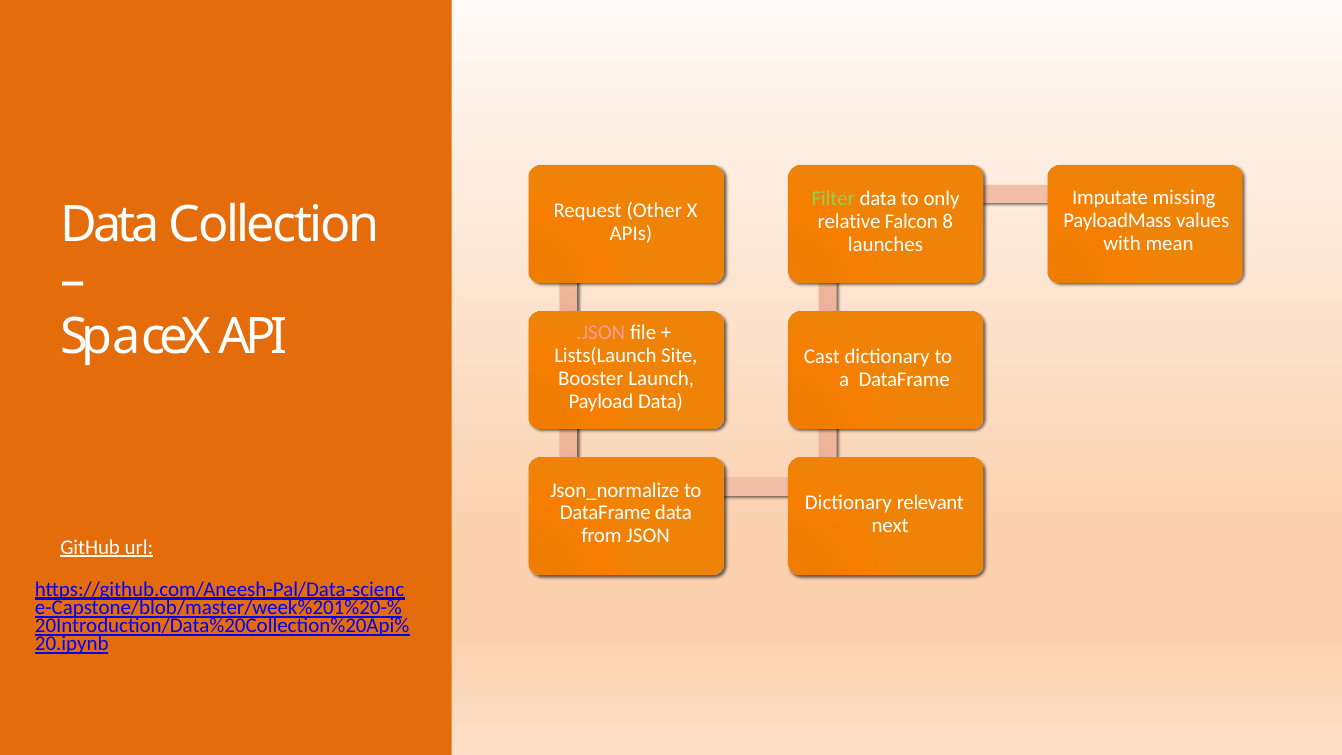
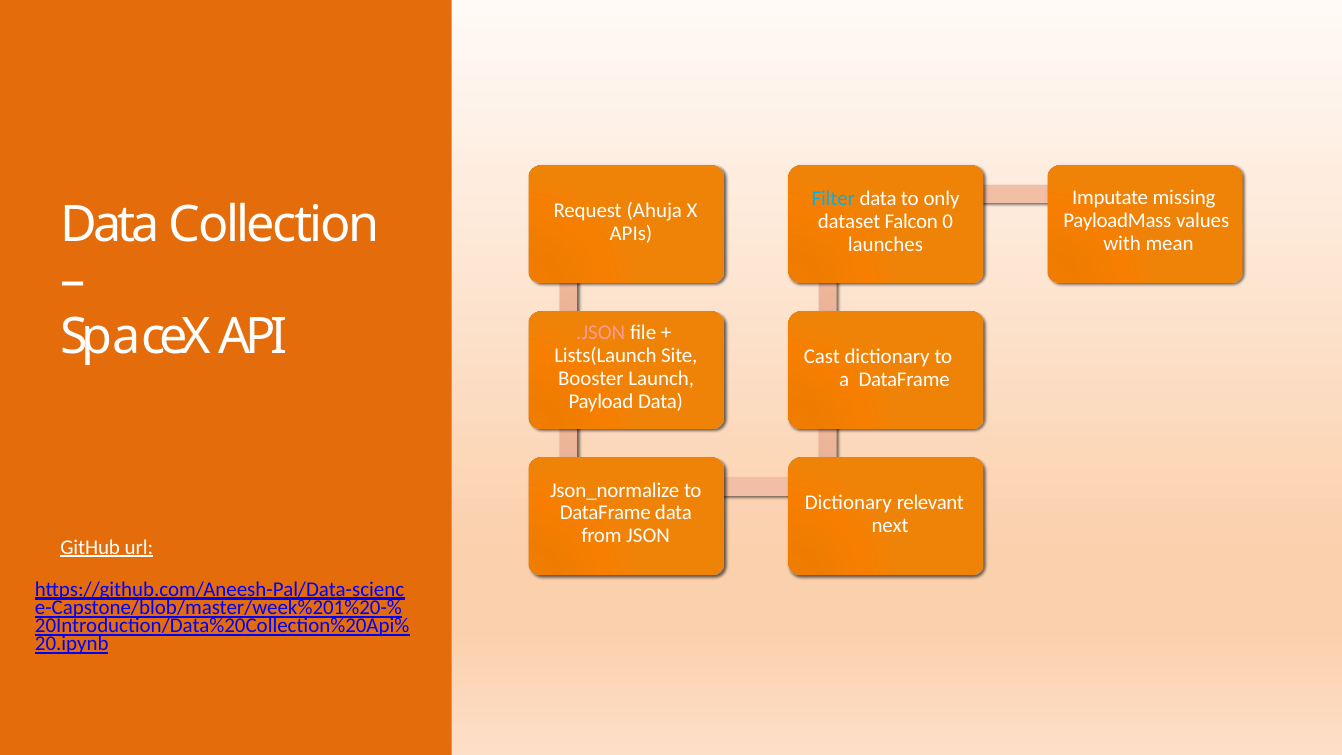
Filter colour: light green -> light blue (833, 199)
Other: Other -> Ahuja (654, 210)
relative: relative -> dataset (849, 222)
8: 8 -> 0 (948, 222)
